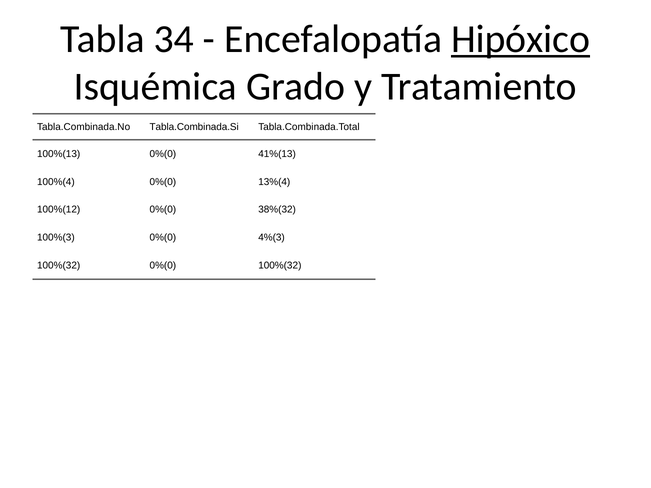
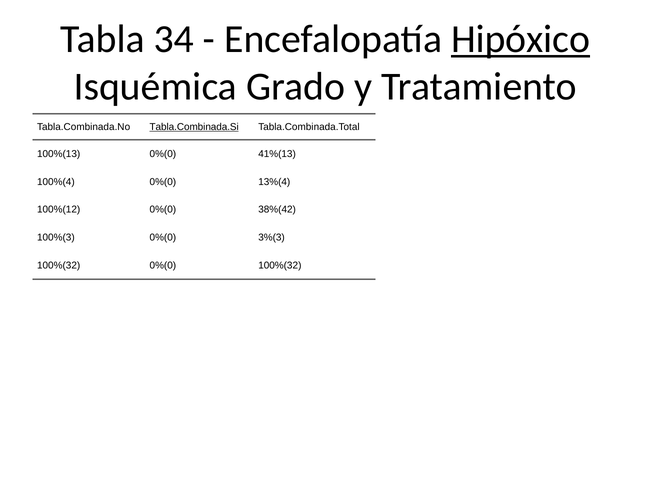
Tabla.Combinada.Si underline: none -> present (194, 127)
38%(32: 38%(32 -> 38%(42 (277, 210)
4%(3: 4%(3 -> 3%(3 (272, 238)
